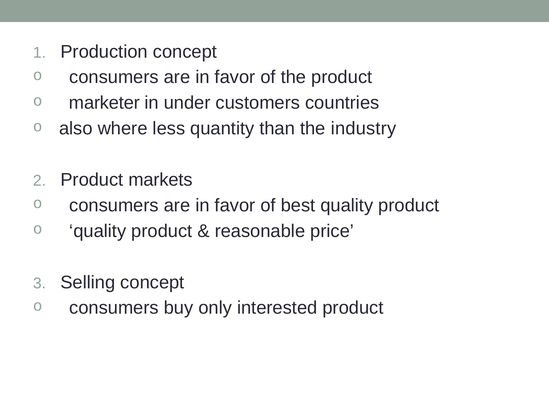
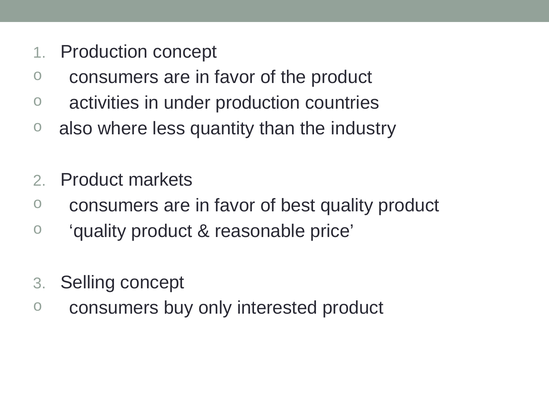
marketer: marketer -> activities (104, 103)
under customers: customers -> production (258, 103)
